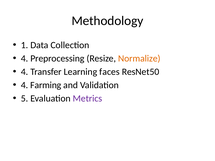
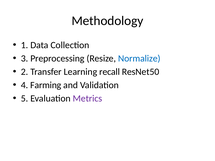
4: 4 -> 3 (25, 58)
Normalize colour: orange -> blue (139, 58)
4: 4 -> 2 (25, 72)
faces: faces -> recall (110, 72)
